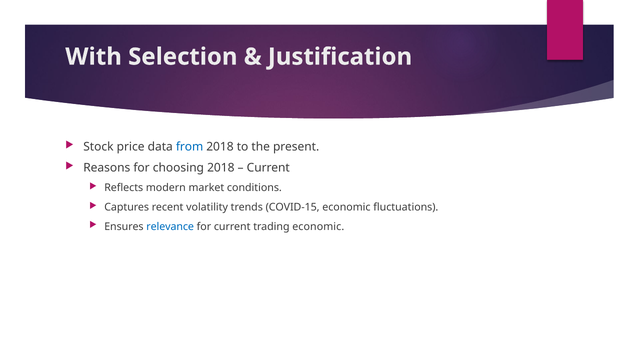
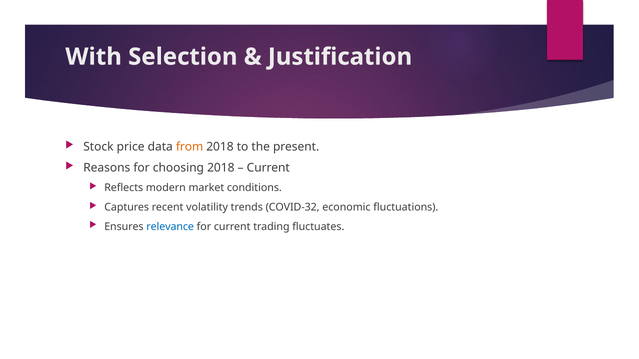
from colour: blue -> orange (190, 147)
COVID-15: COVID-15 -> COVID-32 (293, 207)
trading economic: economic -> fluctuates (318, 227)
